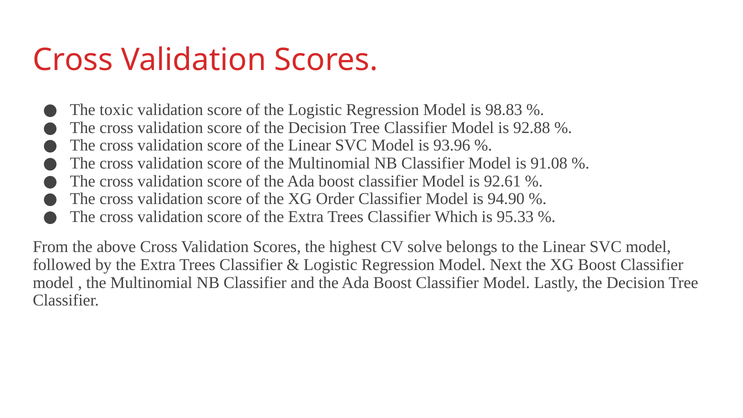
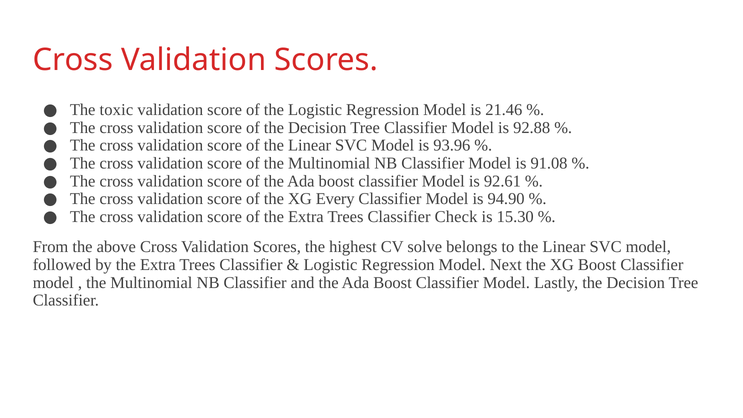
98.83: 98.83 -> 21.46 (504, 110)
Order: Order -> Every (335, 199)
Which: Which -> Check (456, 217)
95.33: 95.33 -> 15.30 (515, 217)
